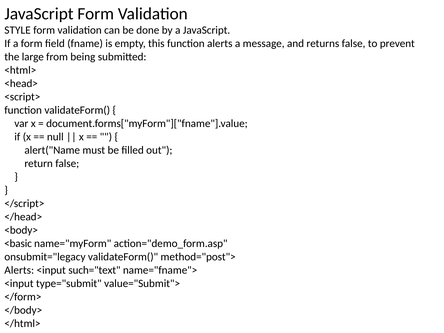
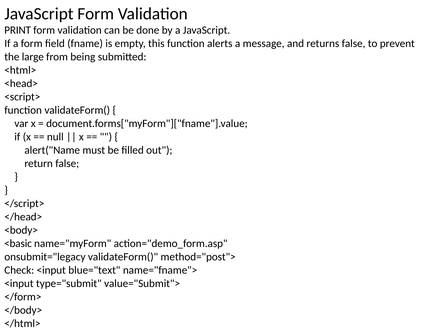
STYLE: STYLE -> PRINT (18, 30)
Alerts: Alerts -> Check (19, 270)
such="text: such="text -> blue="text (94, 270)
